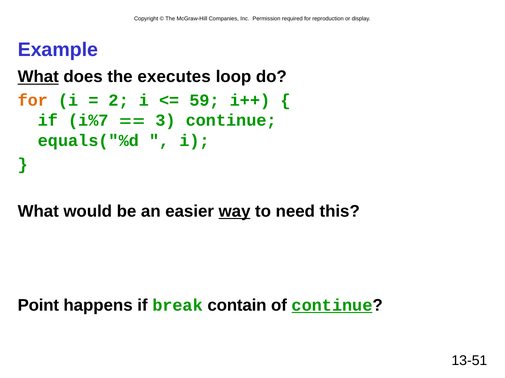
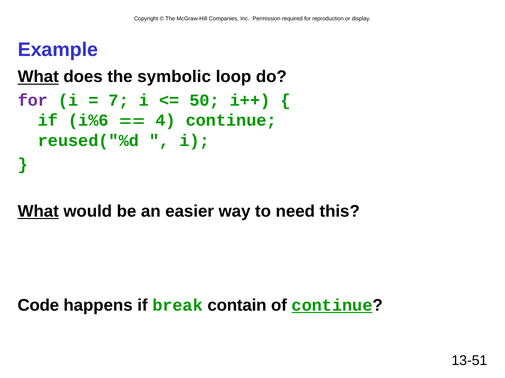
executes: executes -> symbolic (174, 77)
for colour: orange -> purple (33, 100)
2: 2 -> 7 (119, 100)
59: 59 -> 50 (205, 100)
i%7: i%7 -> i%6 (88, 121)
3: 3 -> 4 (166, 121)
equals("%d: equals("%d -> reused("%d (88, 141)
What underline: none -> present (38, 212)
way underline: present -> none (235, 212)
Point: Point -> Code (38, 306)
